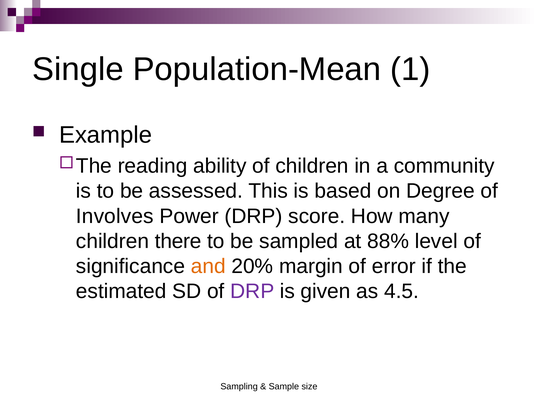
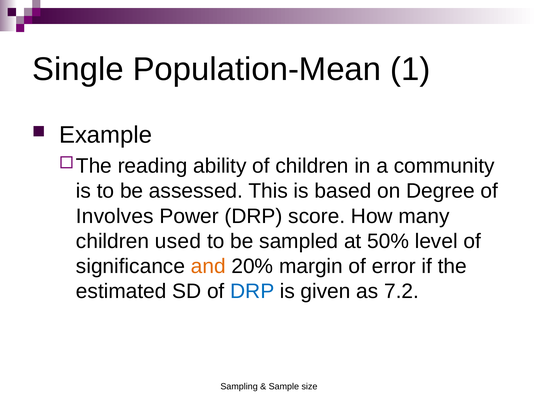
there: there -> used (178, 242)
88%: 88% -> 50% (388, 242)
DRP colour: purple -> blue (252, 292)
4.5: 4.5 -> 7.2 (402, 292)
